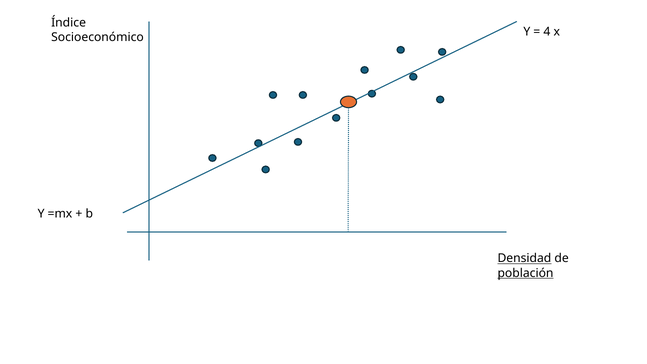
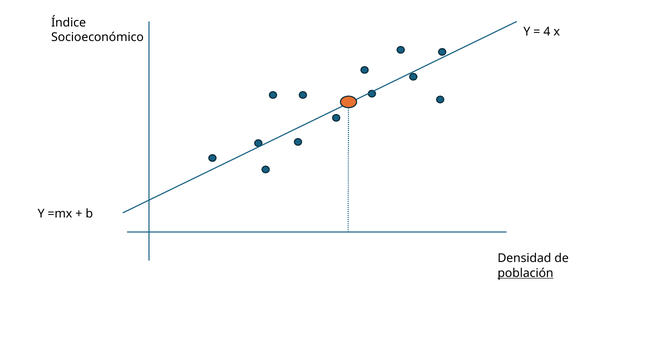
Densidad underline: present -> none (524, 258)
